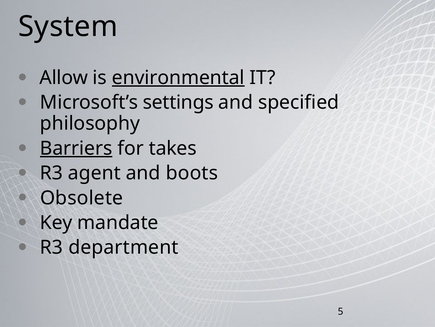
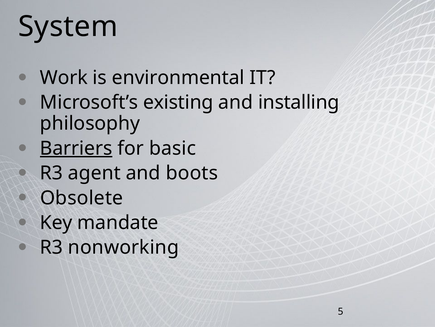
Allow: Allow -> Work (64, 78)
environmental underline: present -> none (178, 78)
settings: settings -> existing (178, 102)
specified: specified -> installing (299, 102)
takes: takes -> basic (173, 148)
department: department -> nonworking (123, 247)
